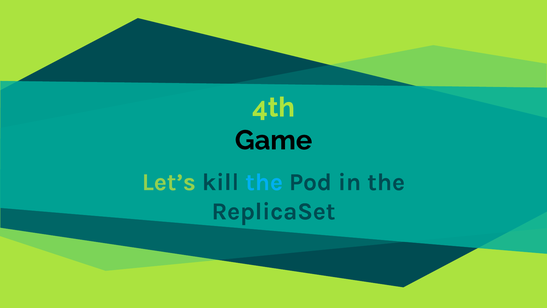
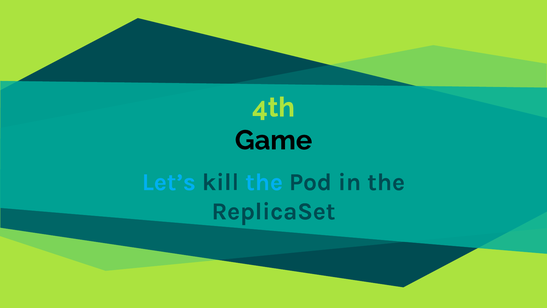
Let’s colour: light green -> light blue (169, 182)
